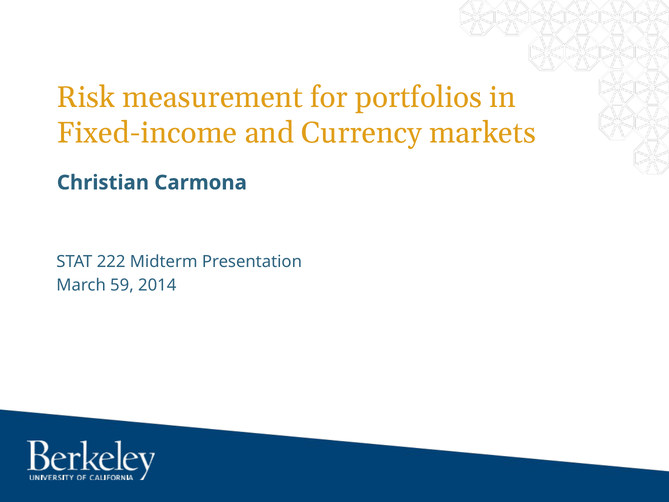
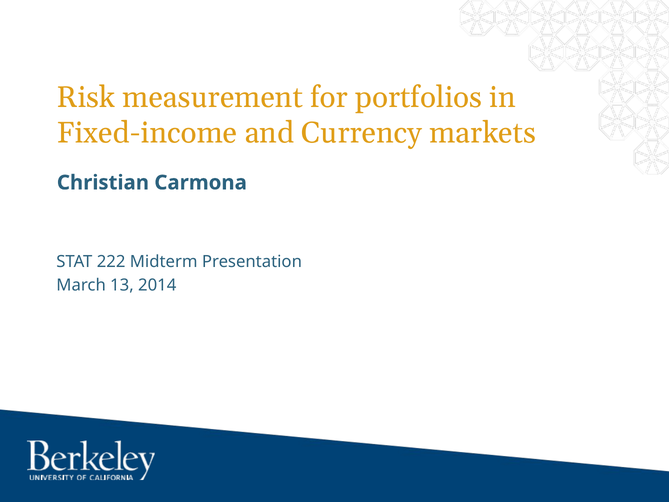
59: 59 -> 13 (122, 285)
